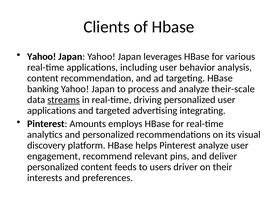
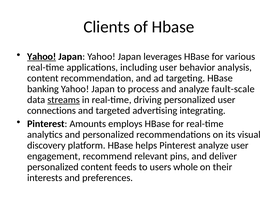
Yahoo underline: none -> present (42, 57)
their-scale: their-scale -> fault-scale (233, 89)
applications: applications -> connections (51, 111)
driver: driver -> whole (186, 167)
